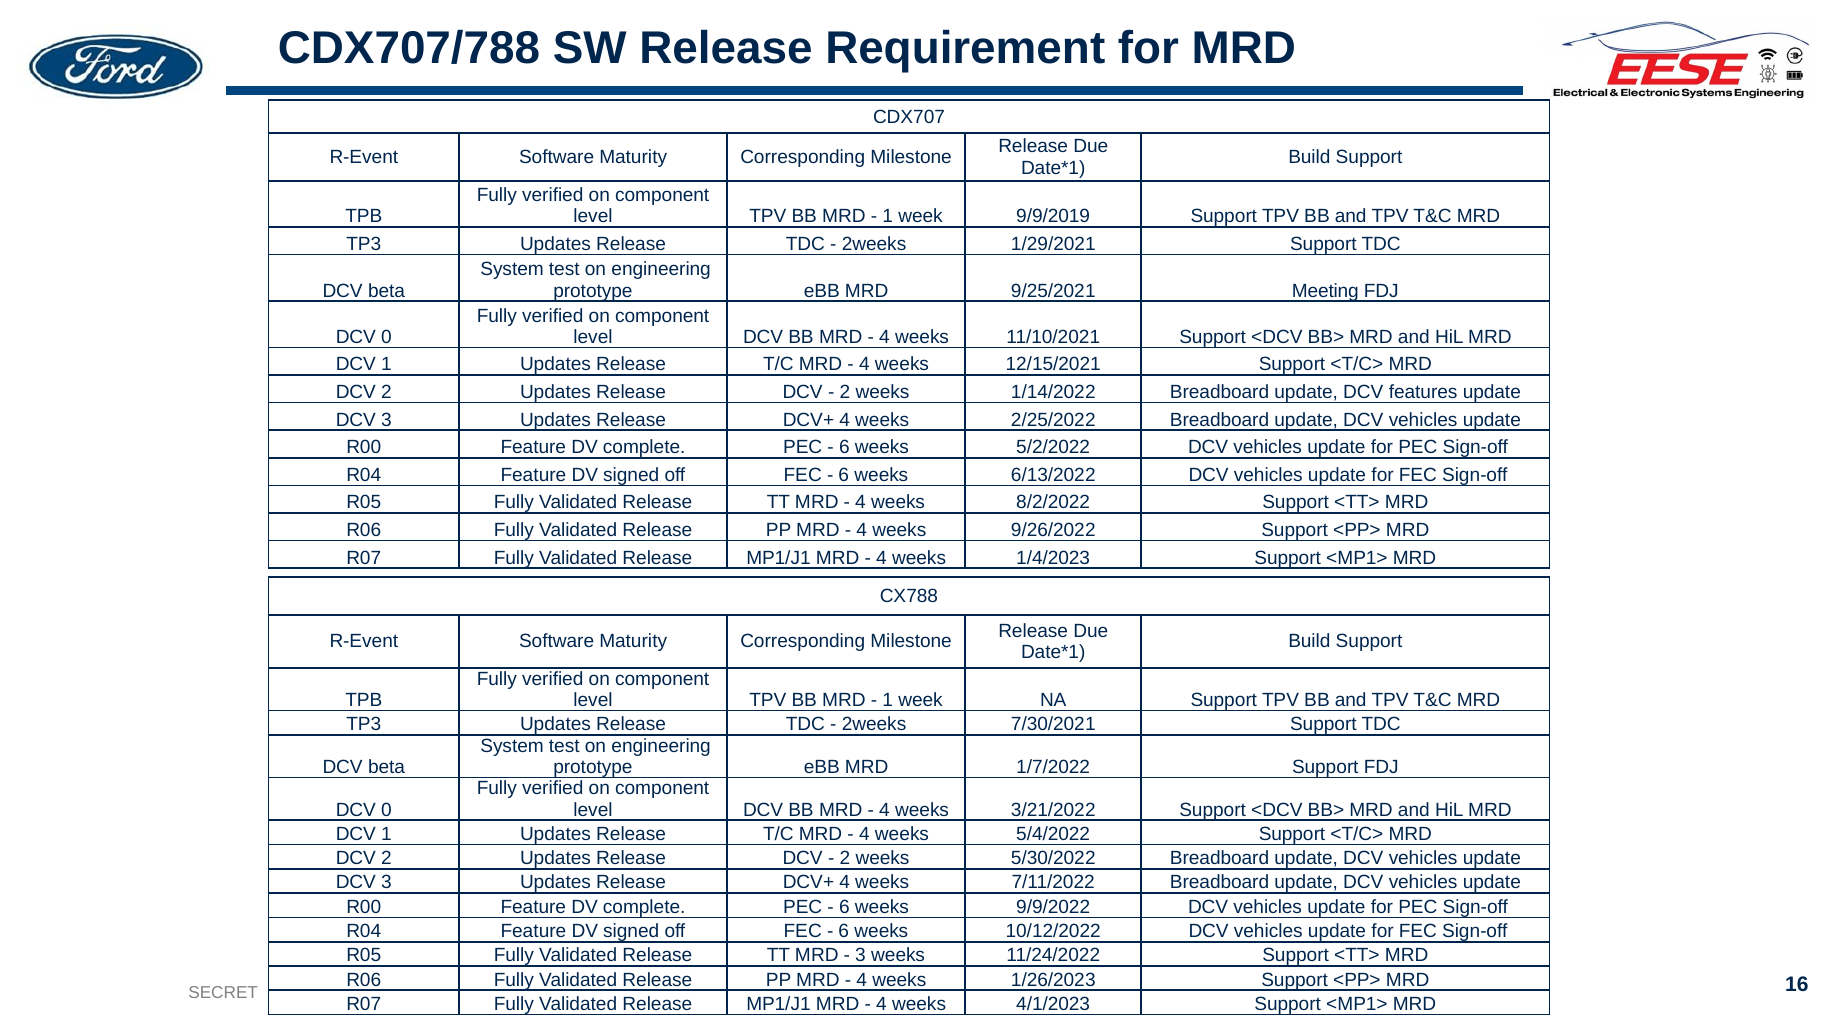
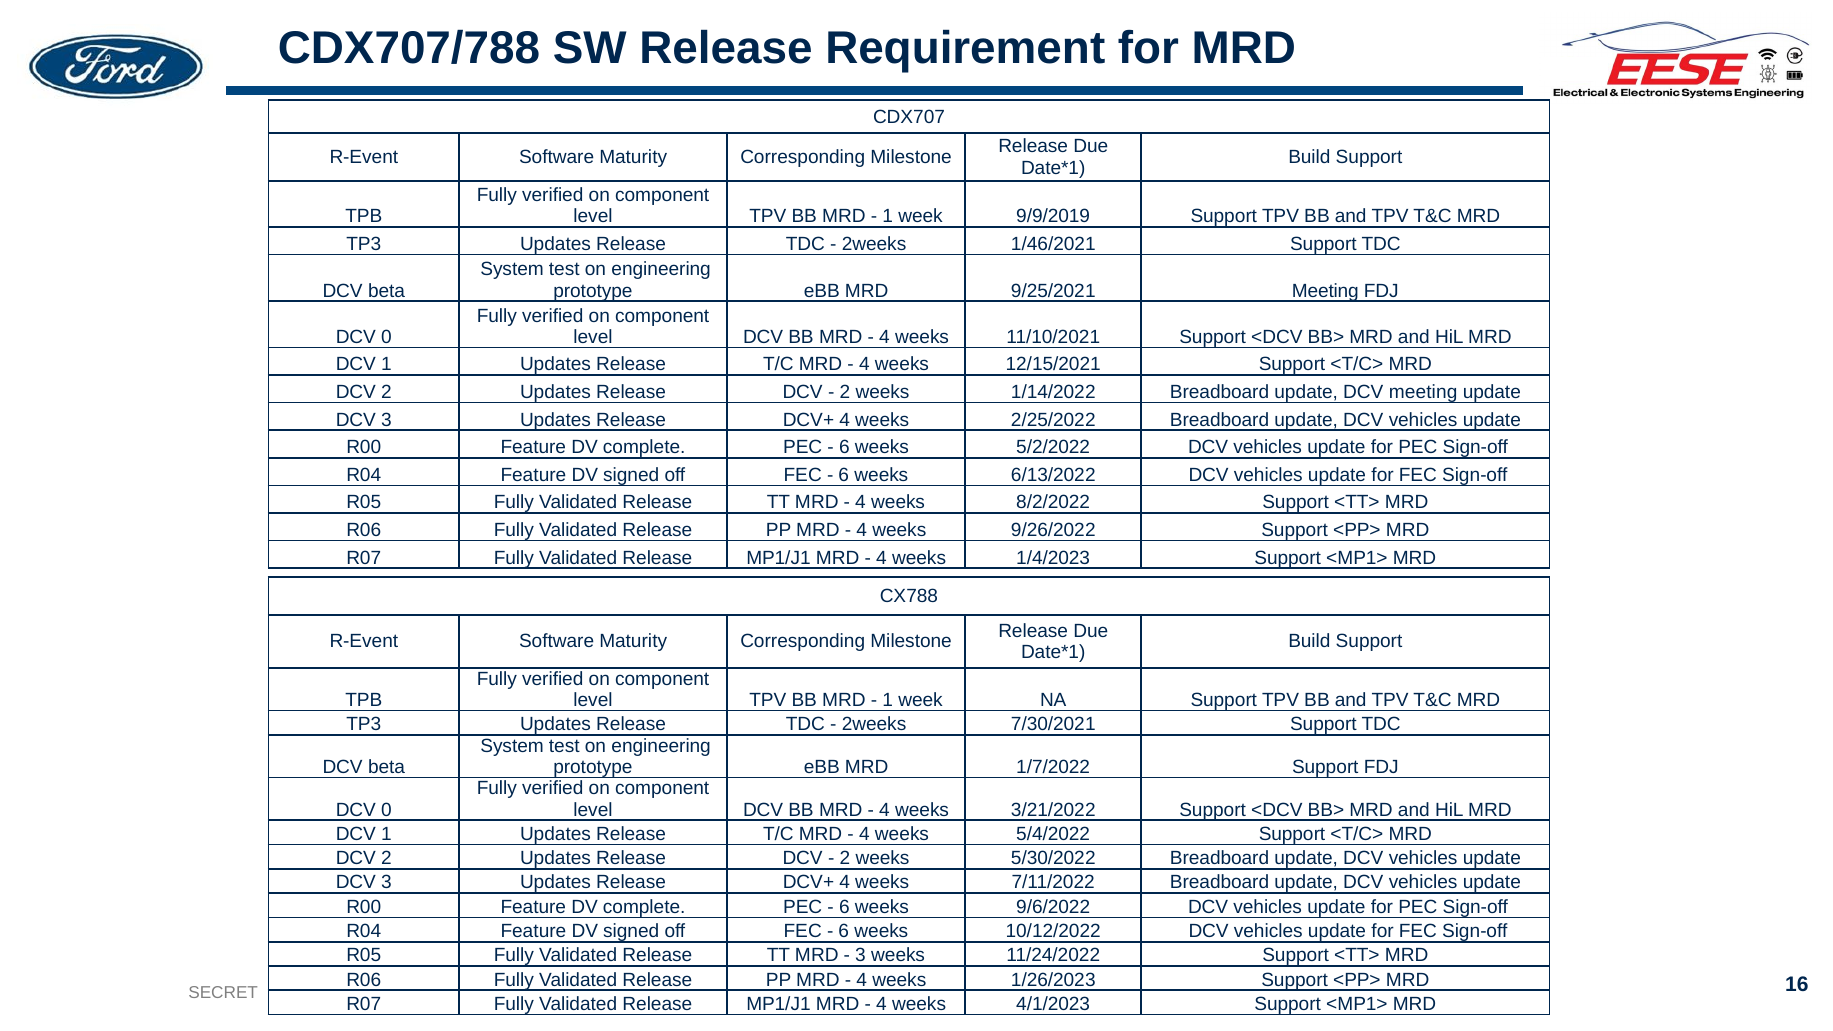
1/29/2021: 1/29/2021 -> 1/46/2021 (1053, 244)
DCV features: features -> meeting (1423, 392)
9/9/2022: 9/9/2022 -> 9/6/2022 (1053, 907)
